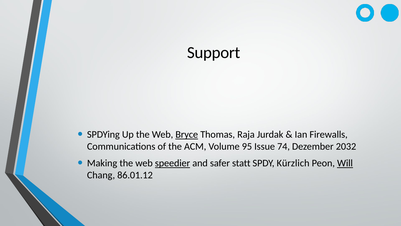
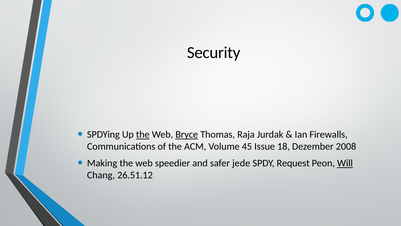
Support: Support -> Security (214, 53)
the underline: none -> present (143, 134)
95: 95 -> 45 (247, 146)
74: 74 -> 18 (284, 146)
2032: 2032 -> 2008 (346, 146)
speedier underline: present -> none (173, 163)
statt: statt -> jede (241, 163)
Kürzlich: Kürzlich -> Request (293, 163)
86.01.12: 86.01.12 -> 26.51.12 (135, 175)
